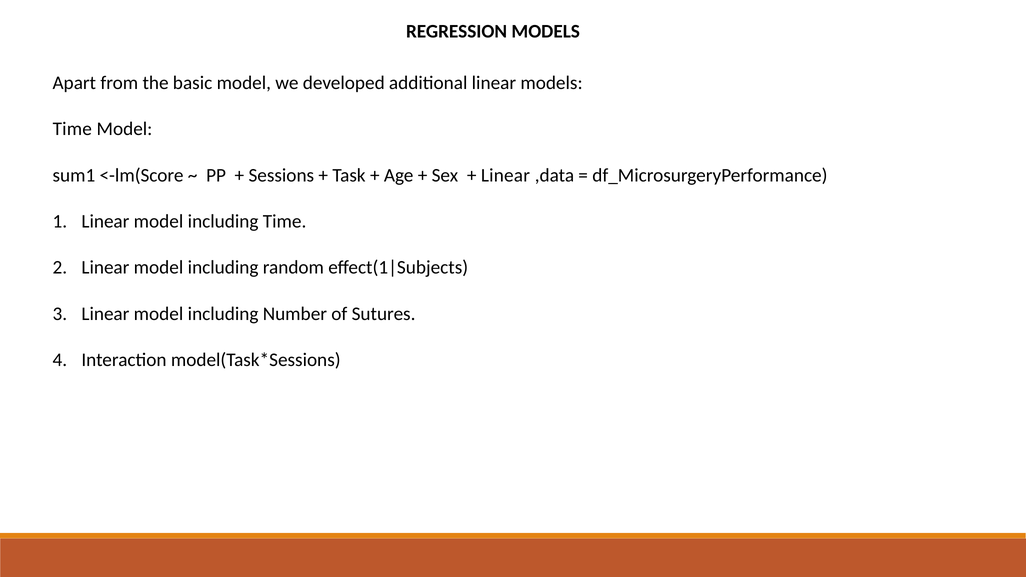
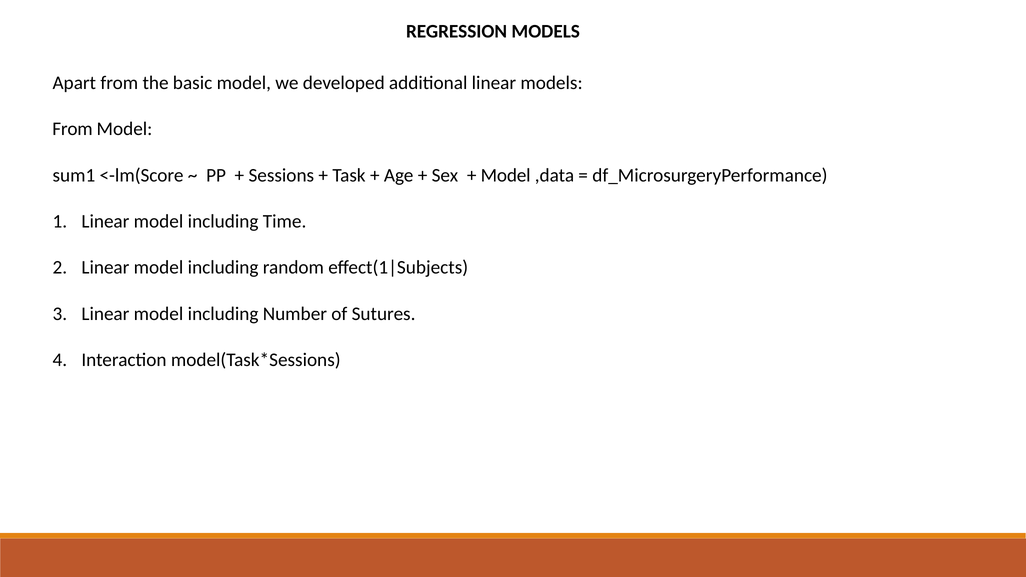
Time: Time -> From (72, 129)
Linear: Linear -> Model (506, 175)
